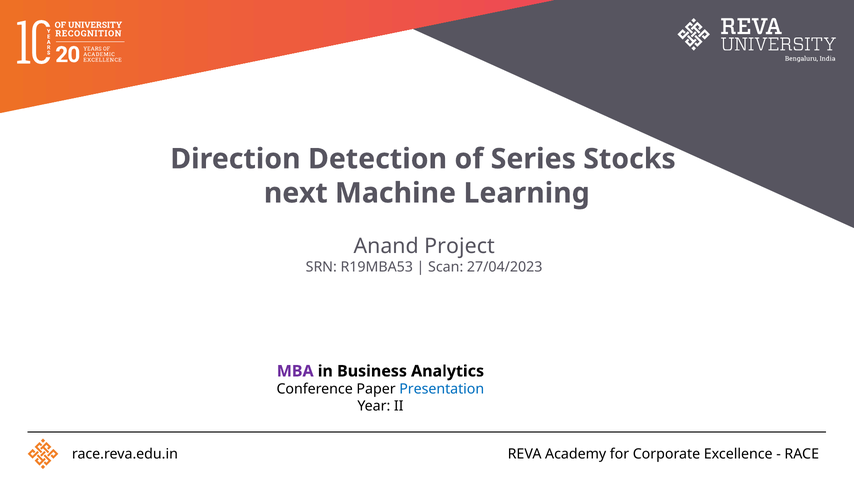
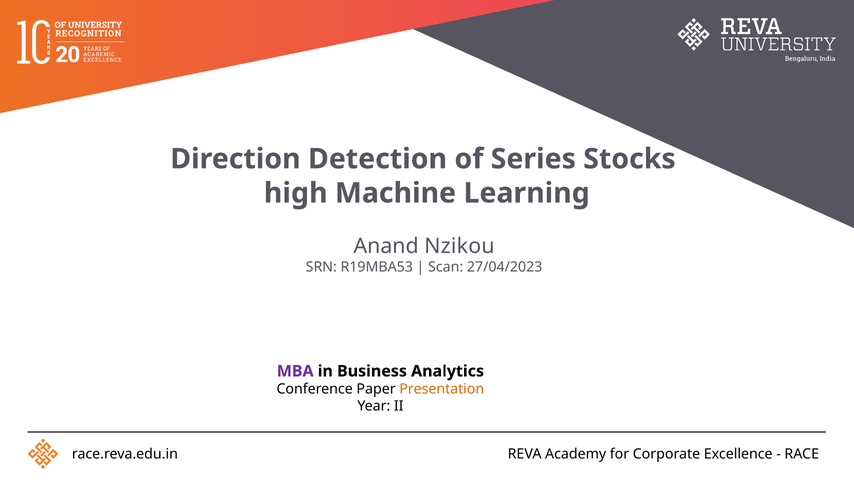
next: next -> high (296, 193)
Project: Project -> Nzikou (459, 246)
Presentation colour: blue -> orange (442, 389)
